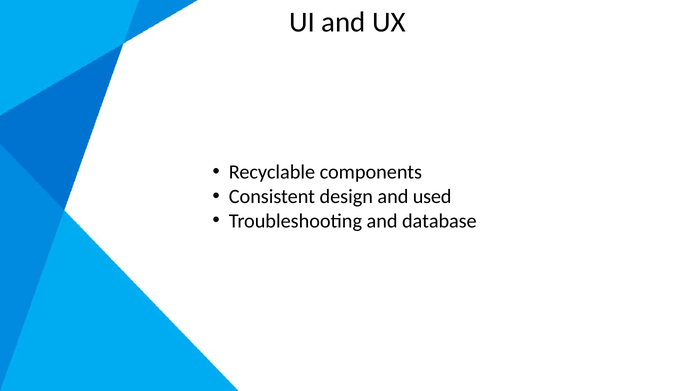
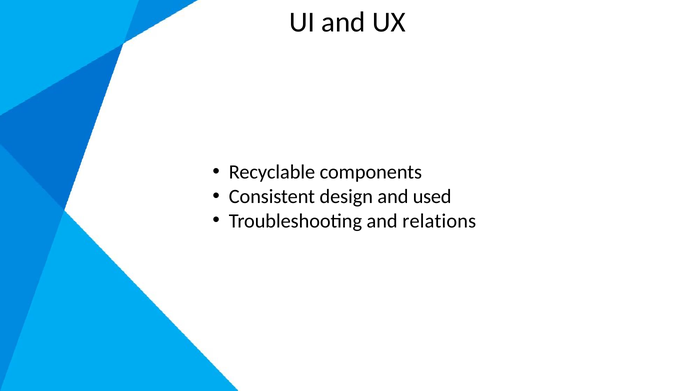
database: database -> relations (439, 221)
